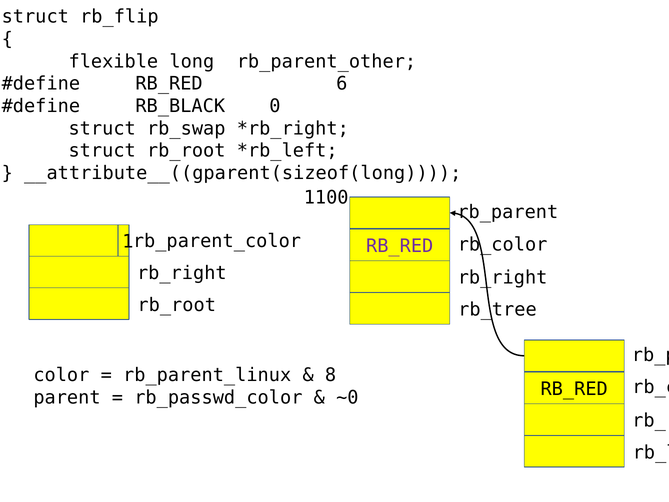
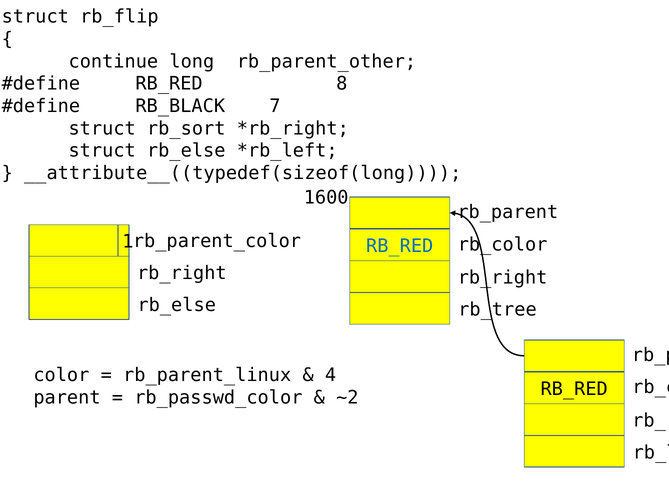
flexible: flexible -> continue (113, 61)
6: 6 -> 8 (342, 84)
0: 0 -> 7 (275, 106)
rb_swap: rb_swap -> rb_sort (186, 128)
struct rb_root: rb_root -> rb_else (186, 151)
__attribute__((gparent(sizeof(long: __attribute__((gparent(sizeof(long -> __attribute__((typedef(sizeof(long (243, 173)
1100: 1100 -> 1600 (326, 198)
RB_RED colour: purple -> blue (400, 246)
rb_root: rb_root -> rb_else (177, 305)
8: 8 -> 4 (331, 375)
~0: ~0 -> ~2 (347, 397)
